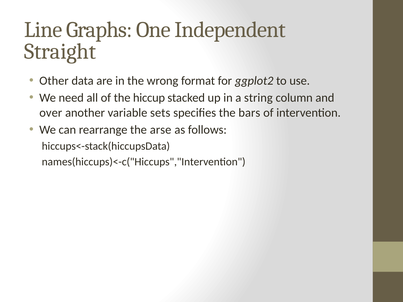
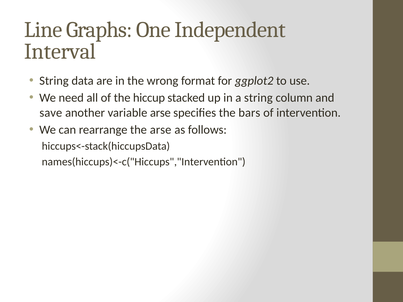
Straight: Straight -> Interval (60, 51)
Other: Other -> String (54, 81)
over: over -> save (51, 113)
variable sets: sets -> arse (160, 113)
